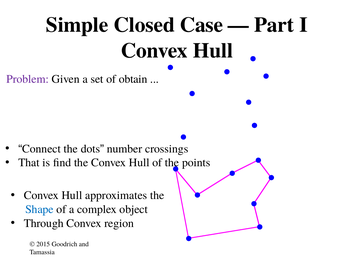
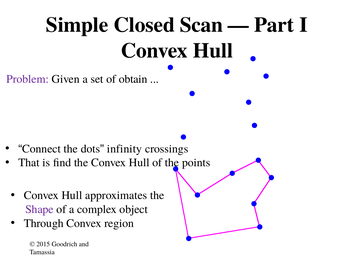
Case: Case -> Scan (201, 25)
number: number -> infinity (124, 149)
Shape colour: blue -> purple (39, 209)
